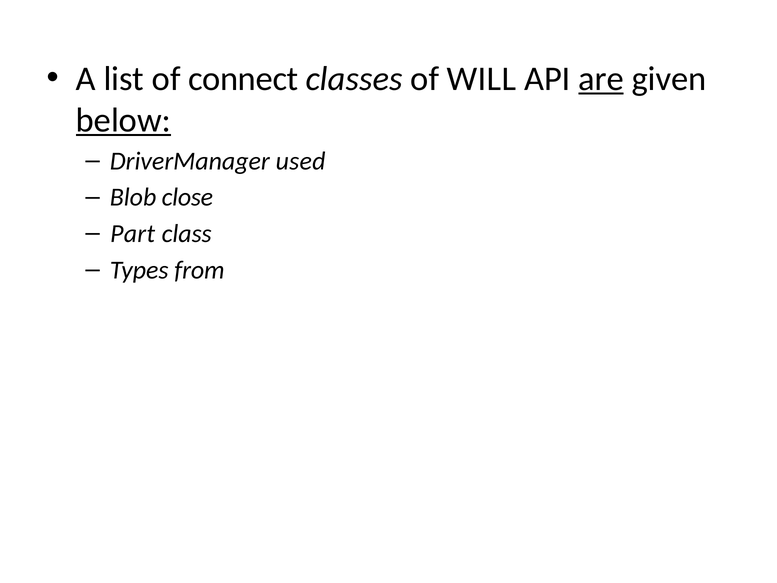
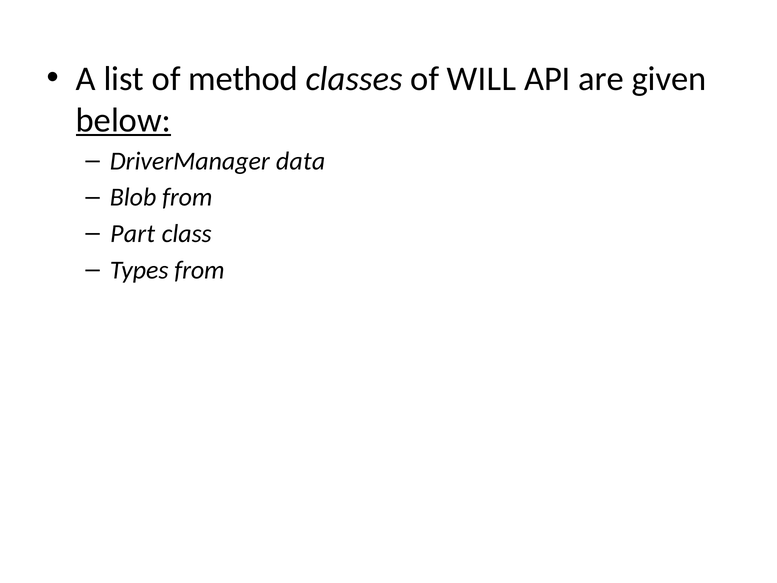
connect: connect -> method (243, 79)
are underline: present -> none (601, 79)
used: used -> data (301, 161)
Blob close: close -> from (187, 197)
